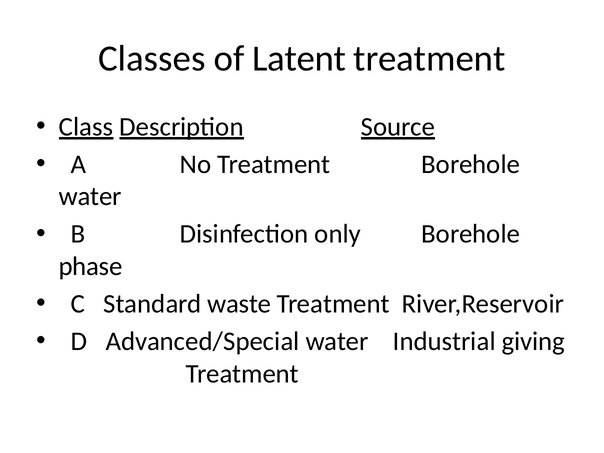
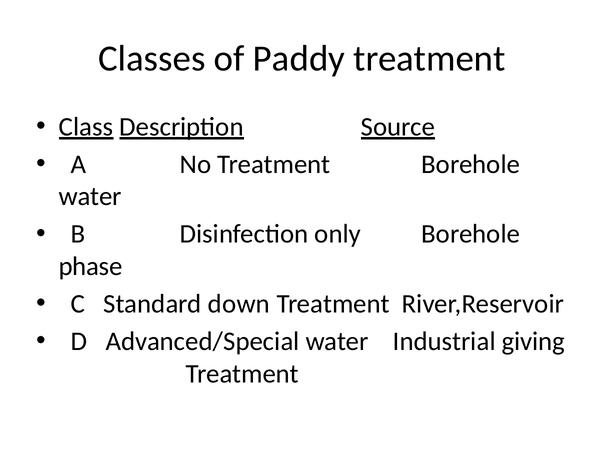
Latent: Latent -> Paddy (299, 58)
waste: waste -> down (239, 304)
